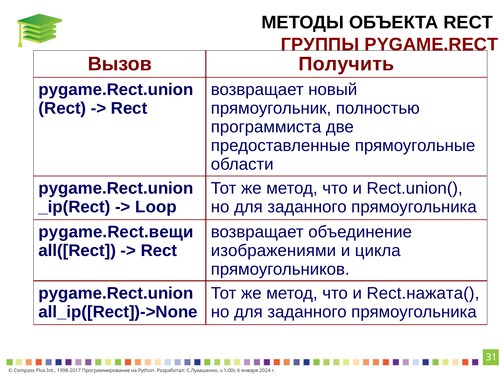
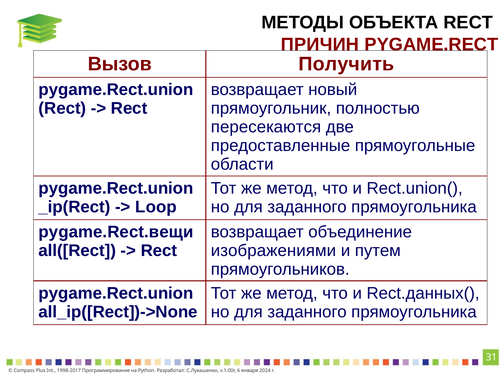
ГРУППЫ: ГРУППЫ -> ПРИЧИН (320, 44)
программиста: программиста -> пересекаются (266, 127)
цикла: цикла -> путем (378, 251)
Rect.нажата(: Rect.нажата( -> Rect.данных( (423, 293)
